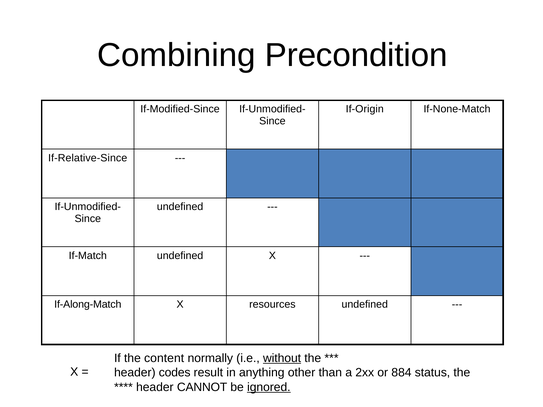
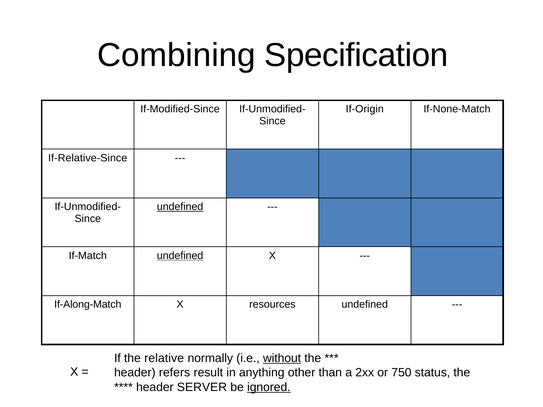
Precondition: Precondition -> Specification (356, 55)
undefined underline: none -> present (180, 207)
undefined underline: none -> present (180, 256)
content: content -> relative (164, 358)
codes: codes -> refers (175, 373)
884: 884 -> 750 (401, 373)
CANNOT: CANNOT -> SERVER (202, 387)
